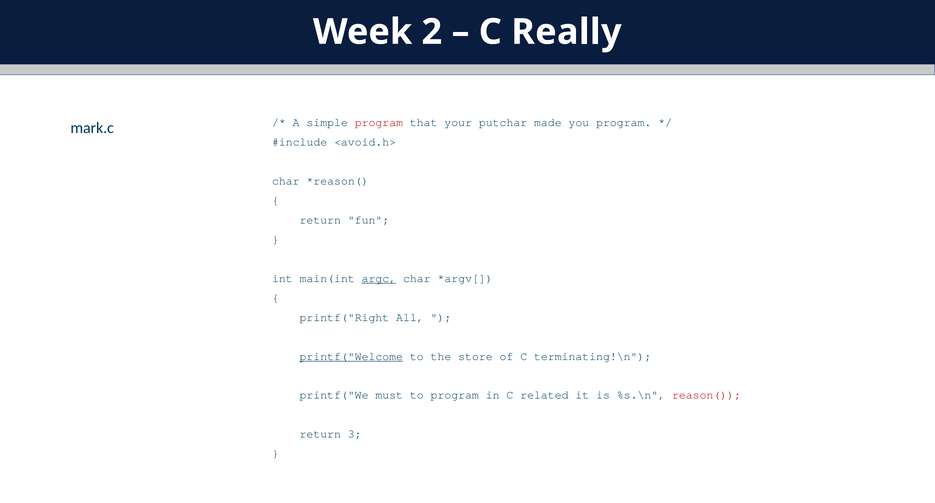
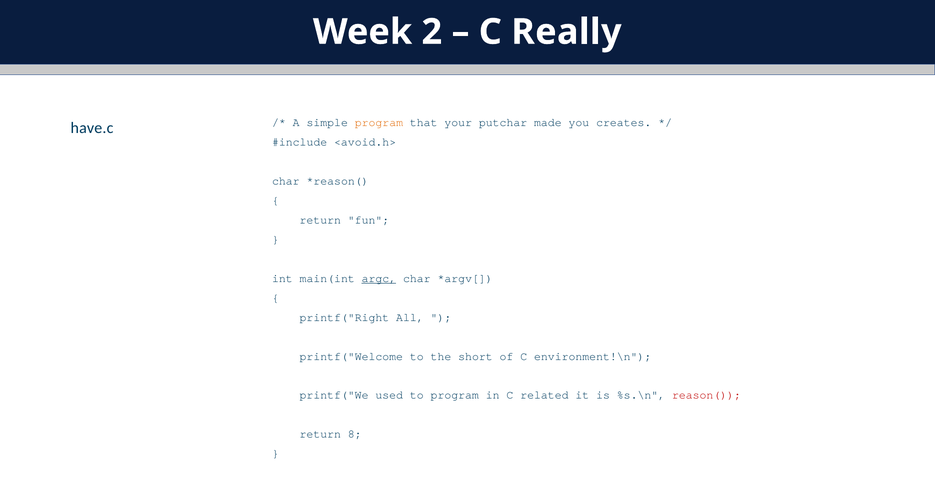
program colour: red -> orange (379, 123)
you program: program -> creates (624, 123)
mark.c: mark.c -> have.c (92, 128)
printf("Welcome underline: present -> none (351, 357)
store: store -> short (475, 357)
terminating!\n: terminating!\n -> environment!\n (593, 357)
must: must -> used (389, 396)
3: 3 -> 8 (355, 434)
